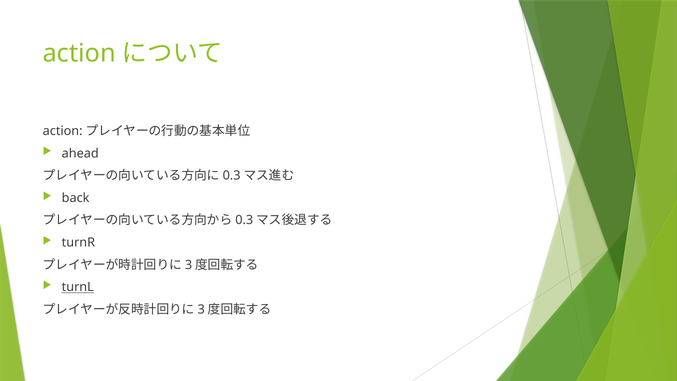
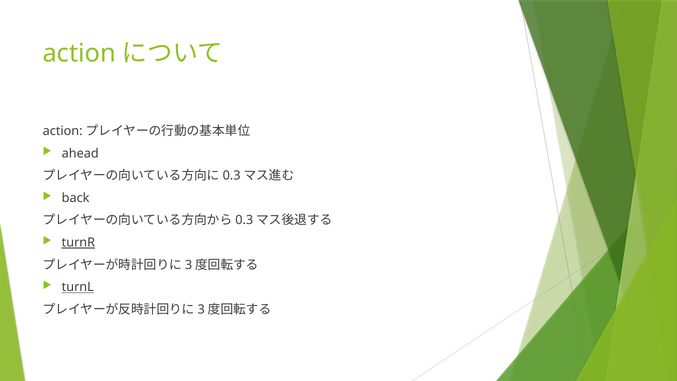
turnR underline: none -> present (78, 242)
